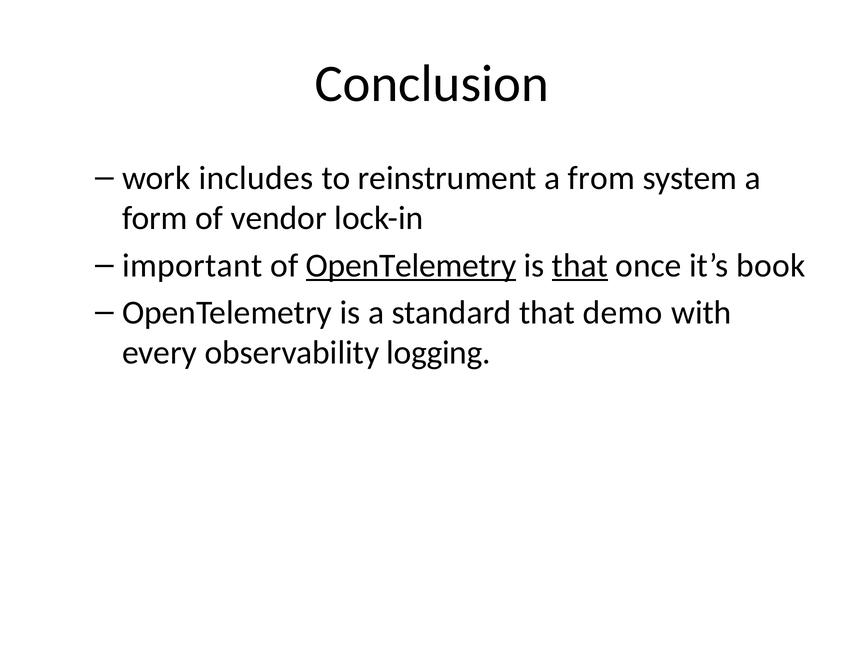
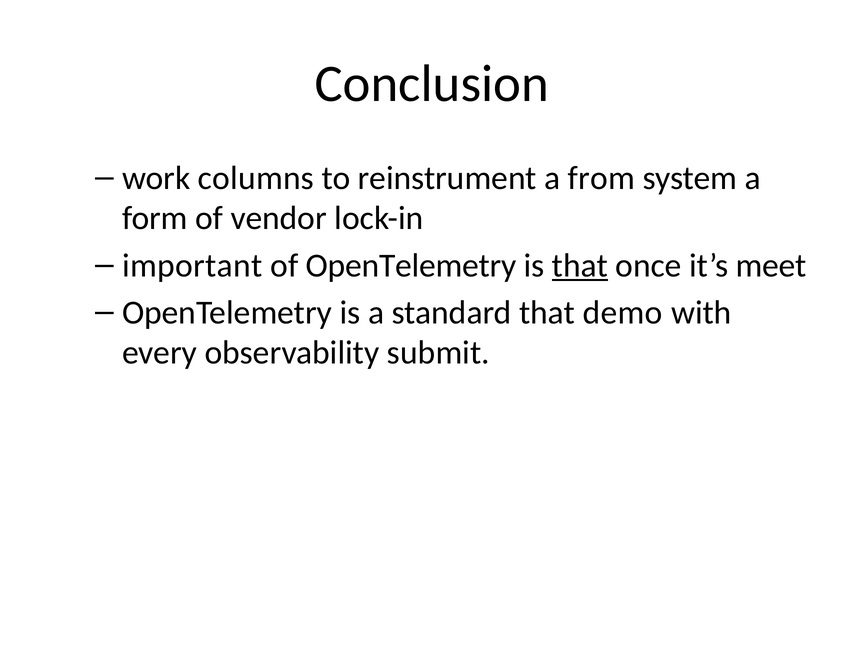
includes: includes -> columns (256, 178)
OpenTelemetry underline: present -> none (411, 265)
book: book -> meet (771, 265)
logging: logging -> submit (438, 353)
